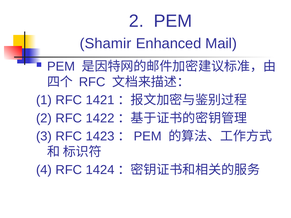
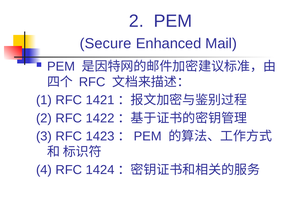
Shamir: Shamir -> Secure (106, 44)
